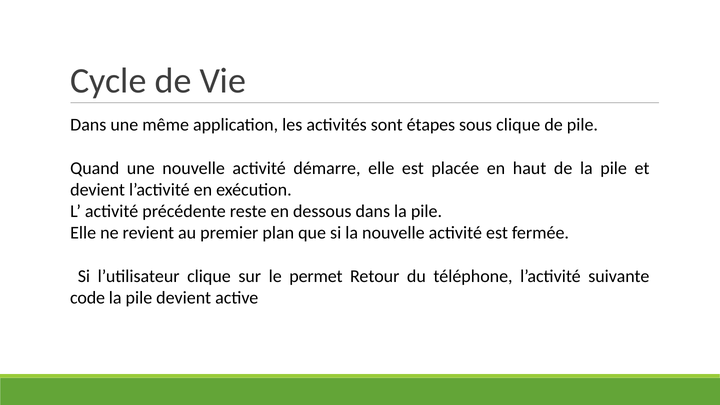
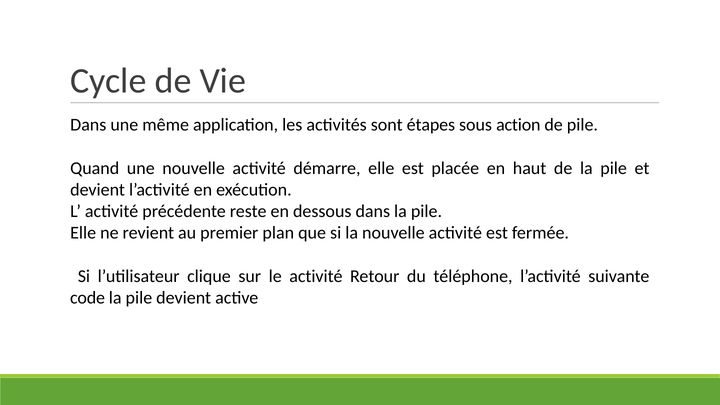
sous clique: clique -> action (518, 125)
le permet: permet -> activité (316, 276)
